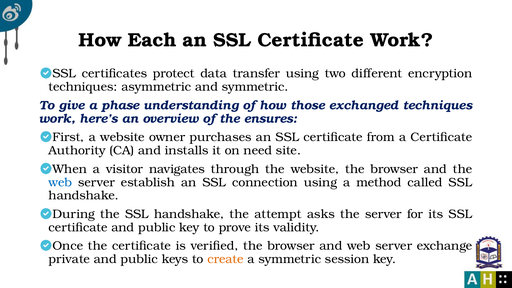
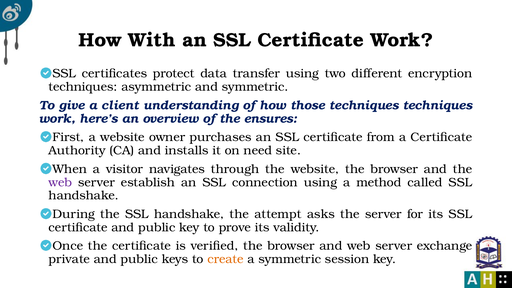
Each: Each -> With (152, 40)
phase: phase -> client (120, 105)
those exchanged: exchanged -> techniques (364, 105)
web colour: blue -> purple (60, 182)
